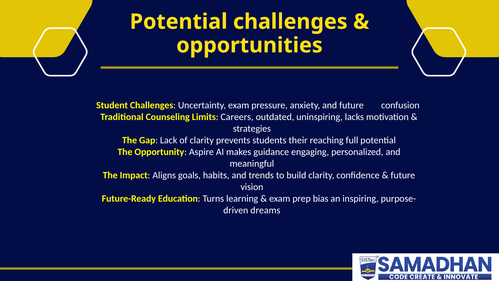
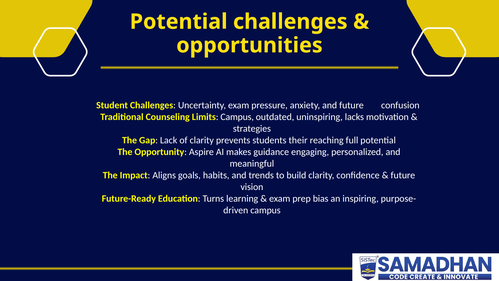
Limits Careers: Careers -> Campus (237, 117)
dreams: dreams -> campus (265, 210)
